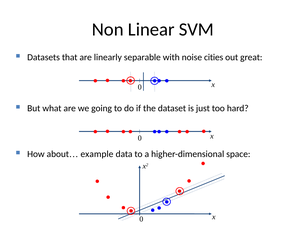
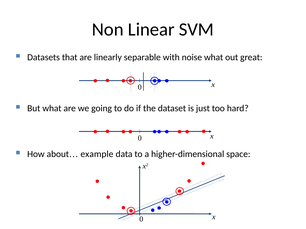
noise cities: cities -> what (214, 57)
